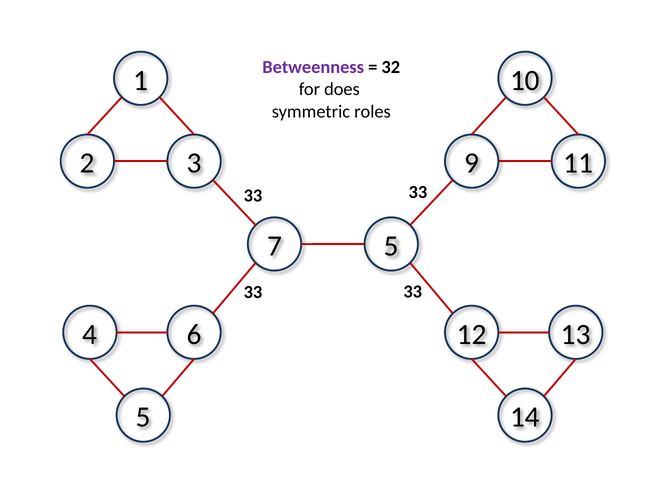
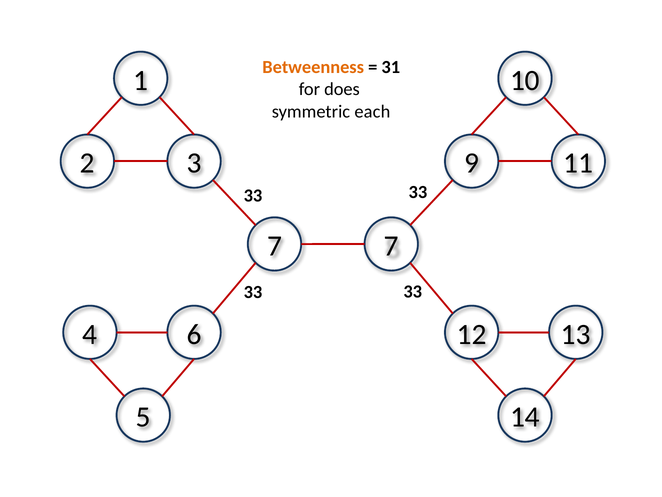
Betweenness colour: purple -> orange (313, 67)
32: 32 -> 31 (391, 67)
roles: roles -> each (372, 111)
7 5: 5 -> 7 (391, 246)
